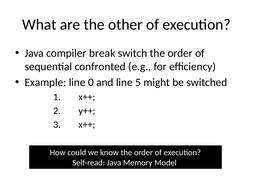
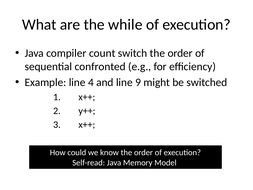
other: other -> while (125, 24)
break: break -> count (102, 53)
0: 0 -> 4 (91, 82)
5: 5 -> 9 (138, 82)
